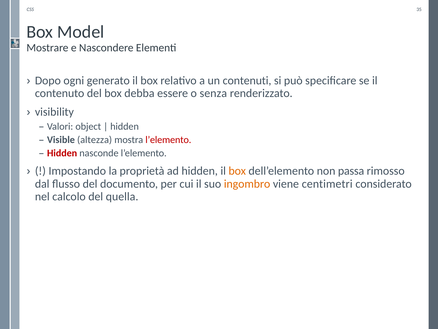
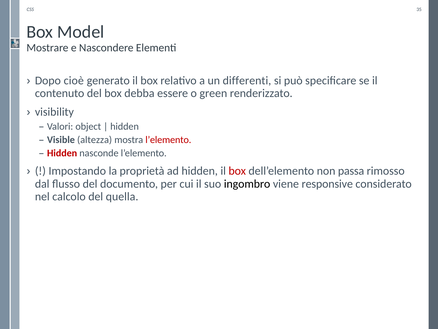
ogni: ogni -> cioè (74, 80)
contenuti: contenuti -> differenti (247, 80)
senza: senza -> green (213, 93)
box colour: orange -> red (237, 171)
ingombro colour: orange -> black (247, 183)
centimetri: centimetri -> responsive (327, 183)
